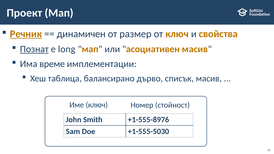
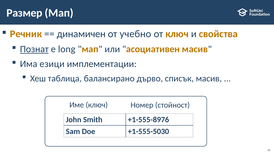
Проект: Проект -> Размер (24, 13)
Речник underline: present -> none (26, 34)
размер: размер -> учебно (135, 34)
време: време -> езици (52, 64)
